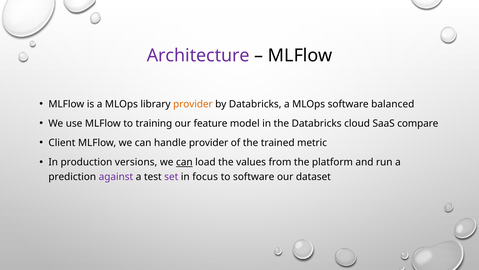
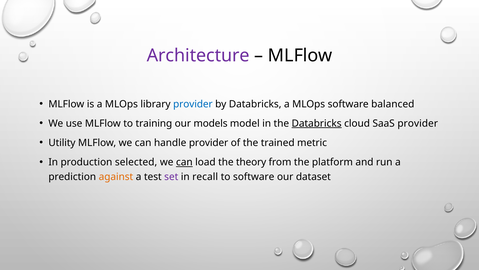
provider colour: orange -> blue (193, 104)
feature: feature -> models (211, 123)
Databricks underline: none -> present (317, 123)
SaaS compare: compare -> provider (418, 123)
Client: Client -> Utility (62, 143)
versions: versions -> selected (136, 162)
values: values -> theory (251, 162)
against colour: purple -> orange (116, 176)
focus: focus -> recall (205, 176)
